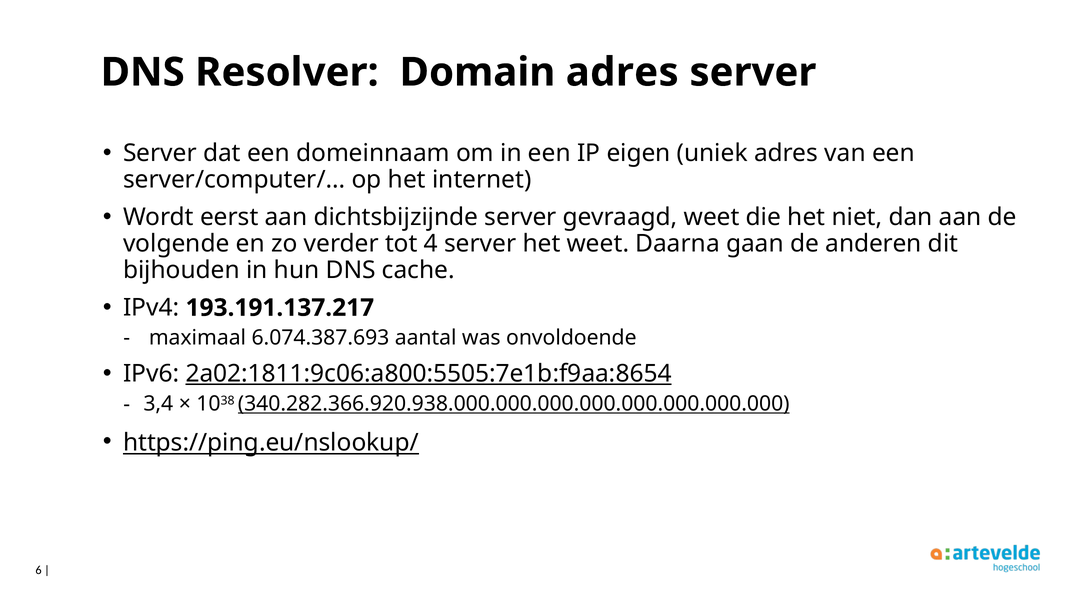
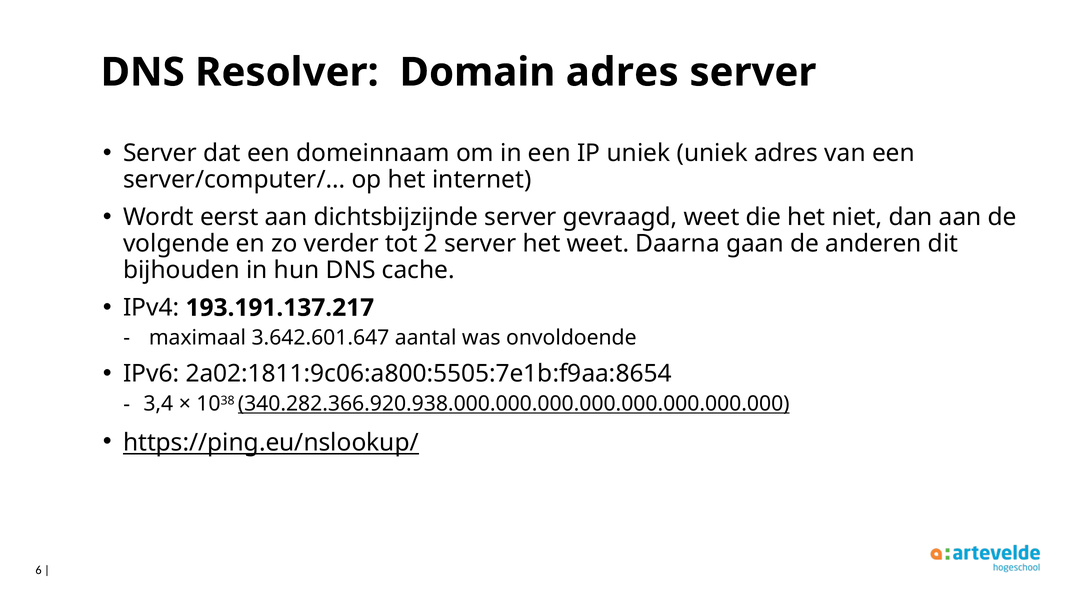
IP eigen: eigen -> uniek (639, 153)
4: 4 -> 2 (431, 244)
6.074.387.693: 6.074.387.693 -> 3.642.601.647 (320, 338)
2a02:1811:9c06:a800:5505:7e1b:f9aa:8654 underline: present -> none (429, 374)
